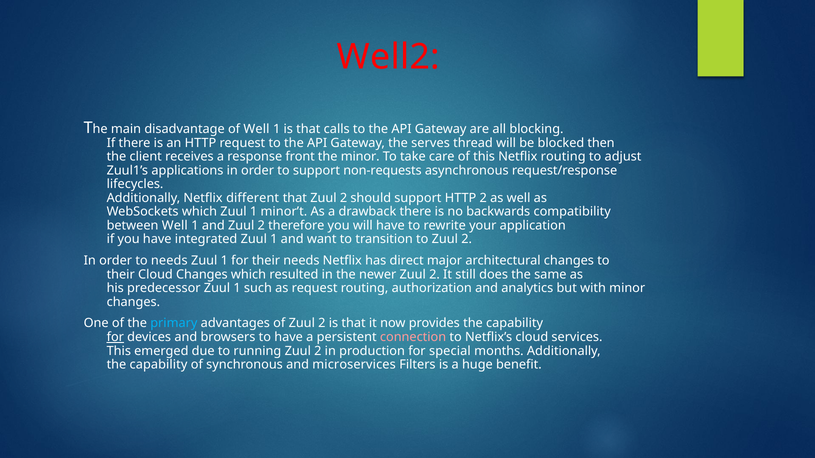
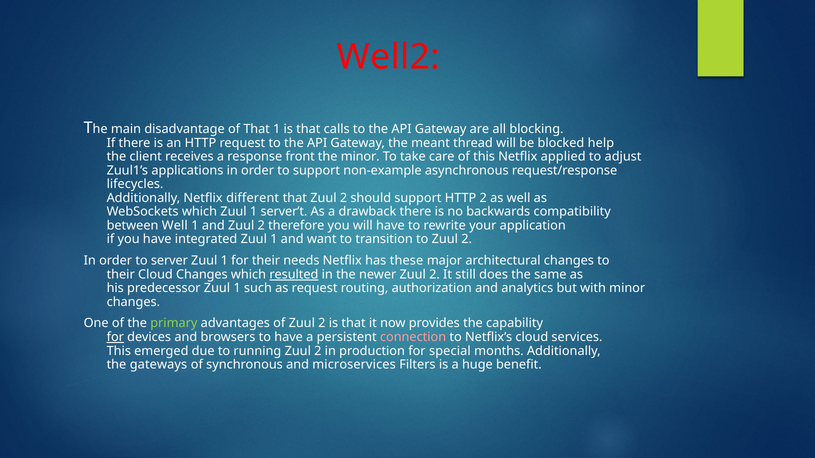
of Well: Well -> That (257, 129)
serves: serves -> meant (431, 143)
then: then -> help (601, 143)
Netflix routing: routing -> applied (563, 157)
non-requests: non-requests -> non-example (382, 171)
minor’t: minor’t -> server’t (284, 212)
to needs: needs -> server (169, 261)
direct: direct -> these (407, 261)
resulted underline: none -> present (294, 275)
primary colour: light blue -> light green (174, 324)
capability: capability -> gateways (158, 365)
